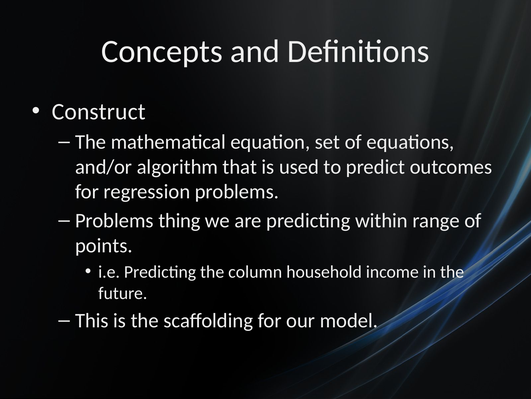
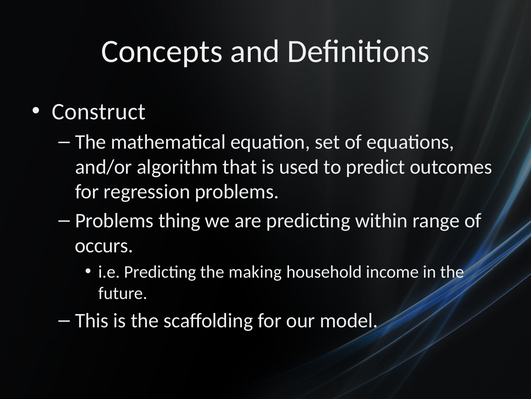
points: points -> occurs (104, 245)
column: column -> making (255, 272)
